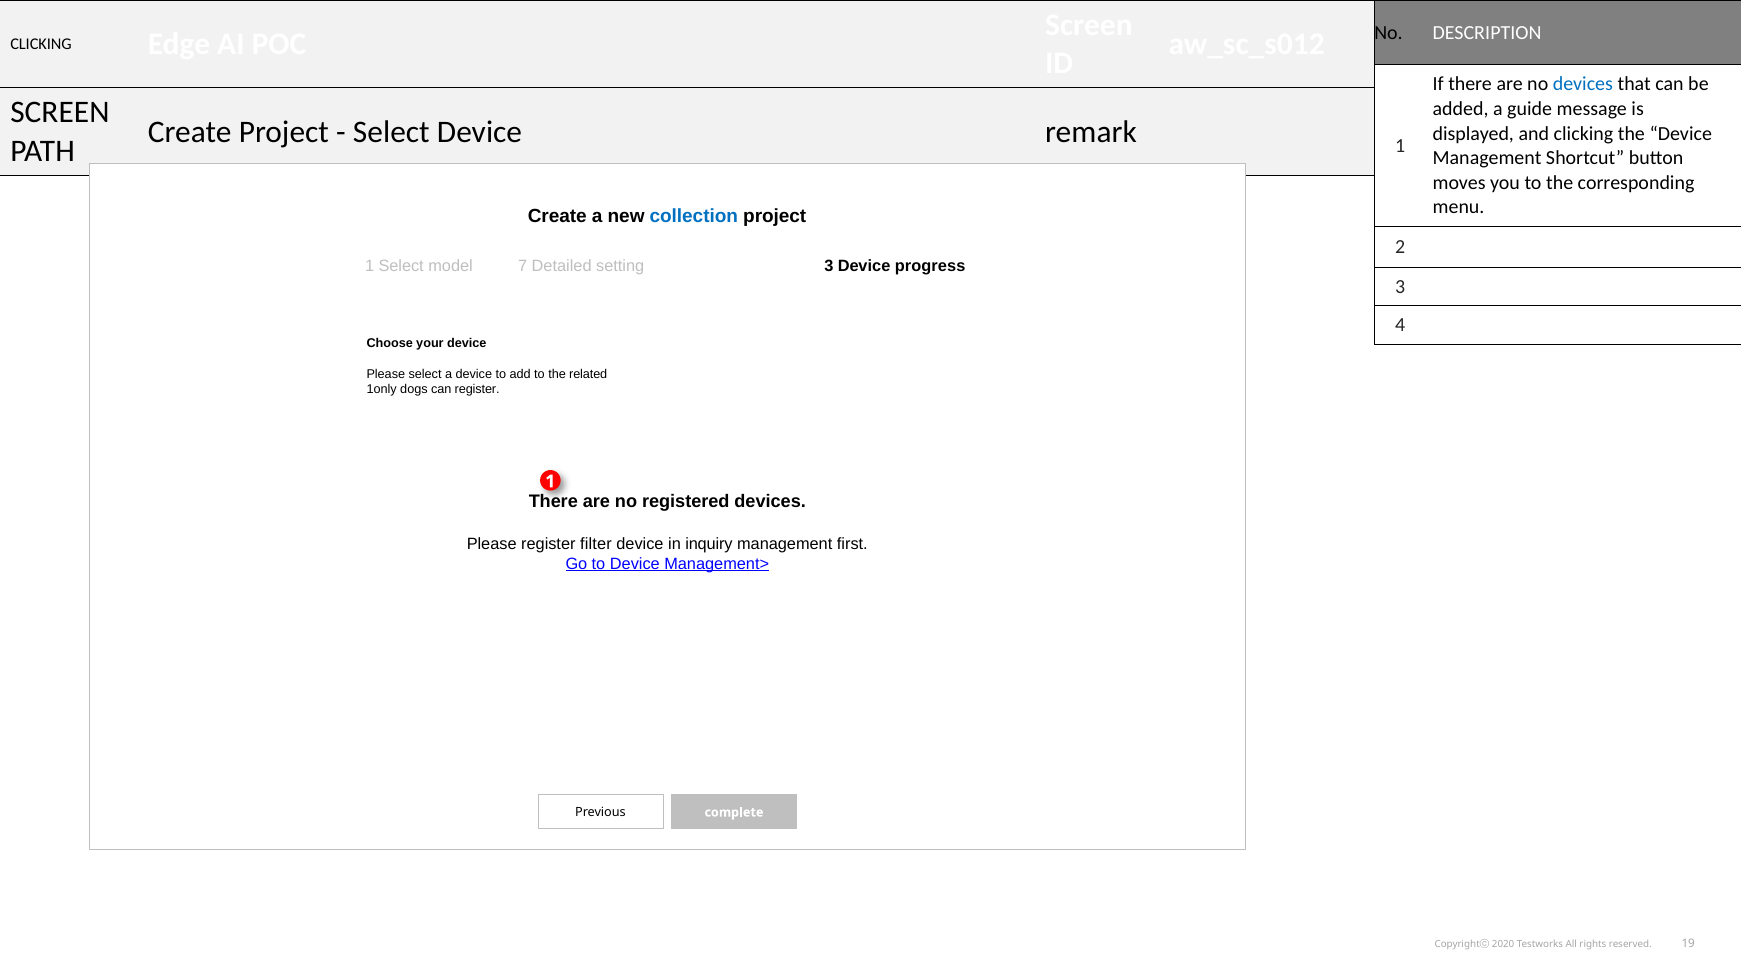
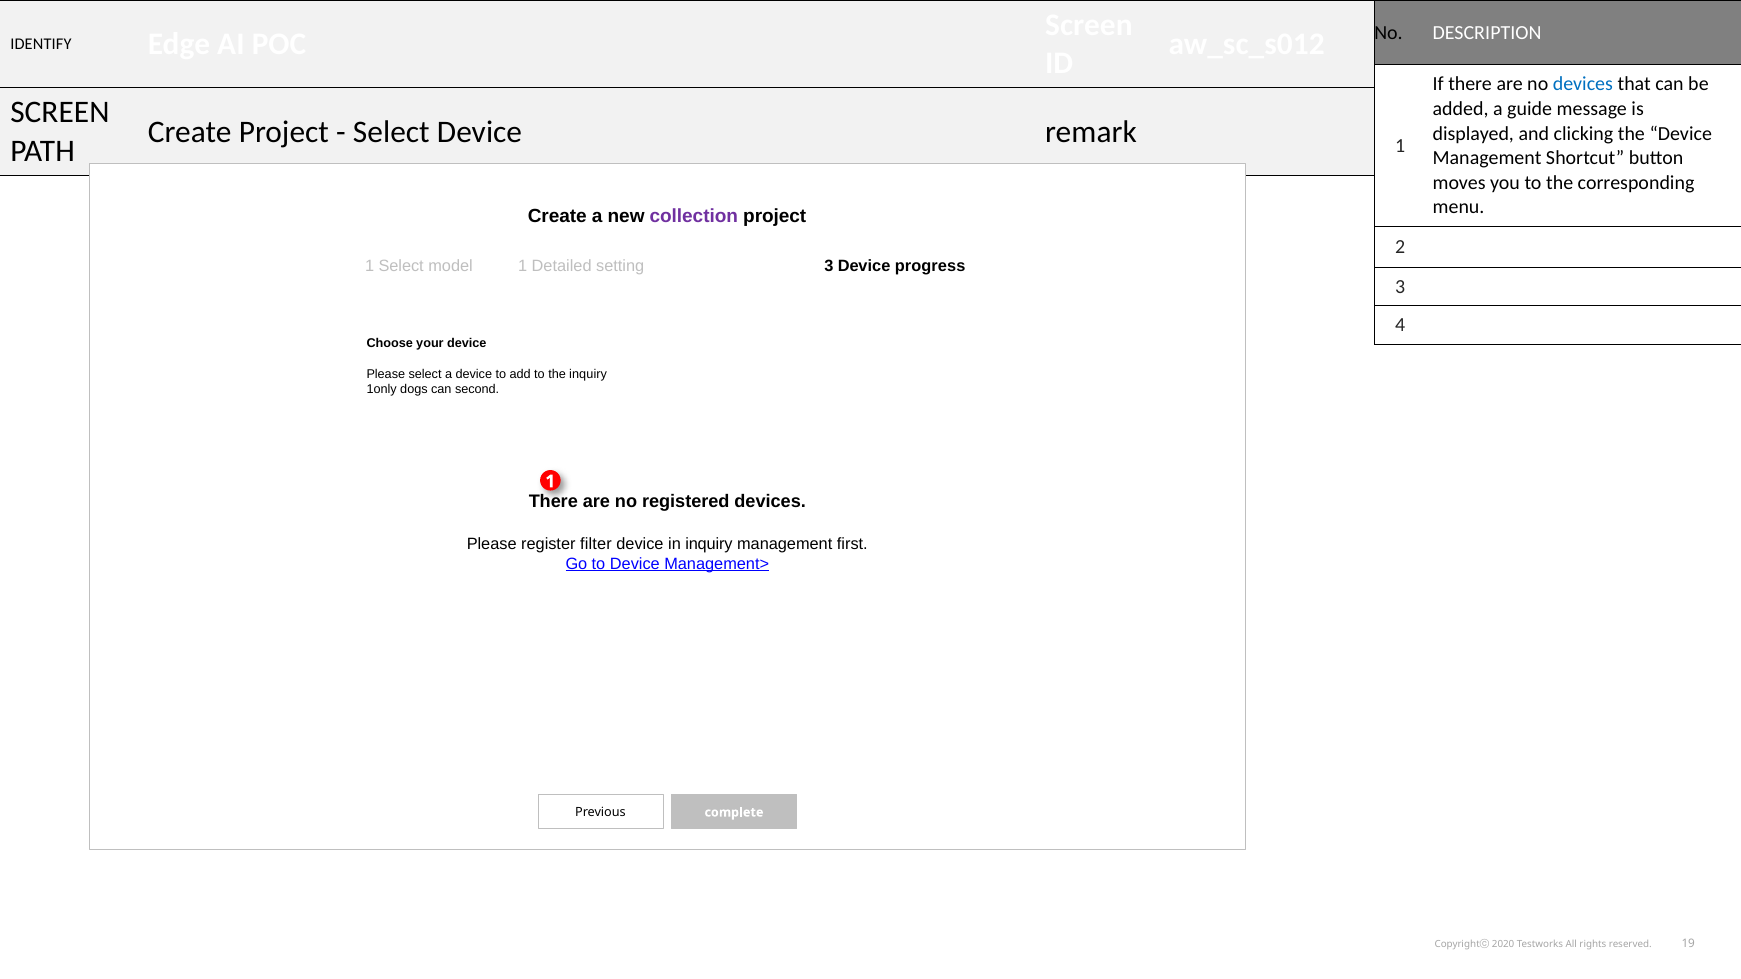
CLICKING: CLICKING -> IDENTIFY (41, 44)
collection colour: blue -> purple (694, 216)
model 7: 7 -> 1 (523, 266)
the related: related -> inquiry (588, 374)
can register: register -> second (477, 390)
